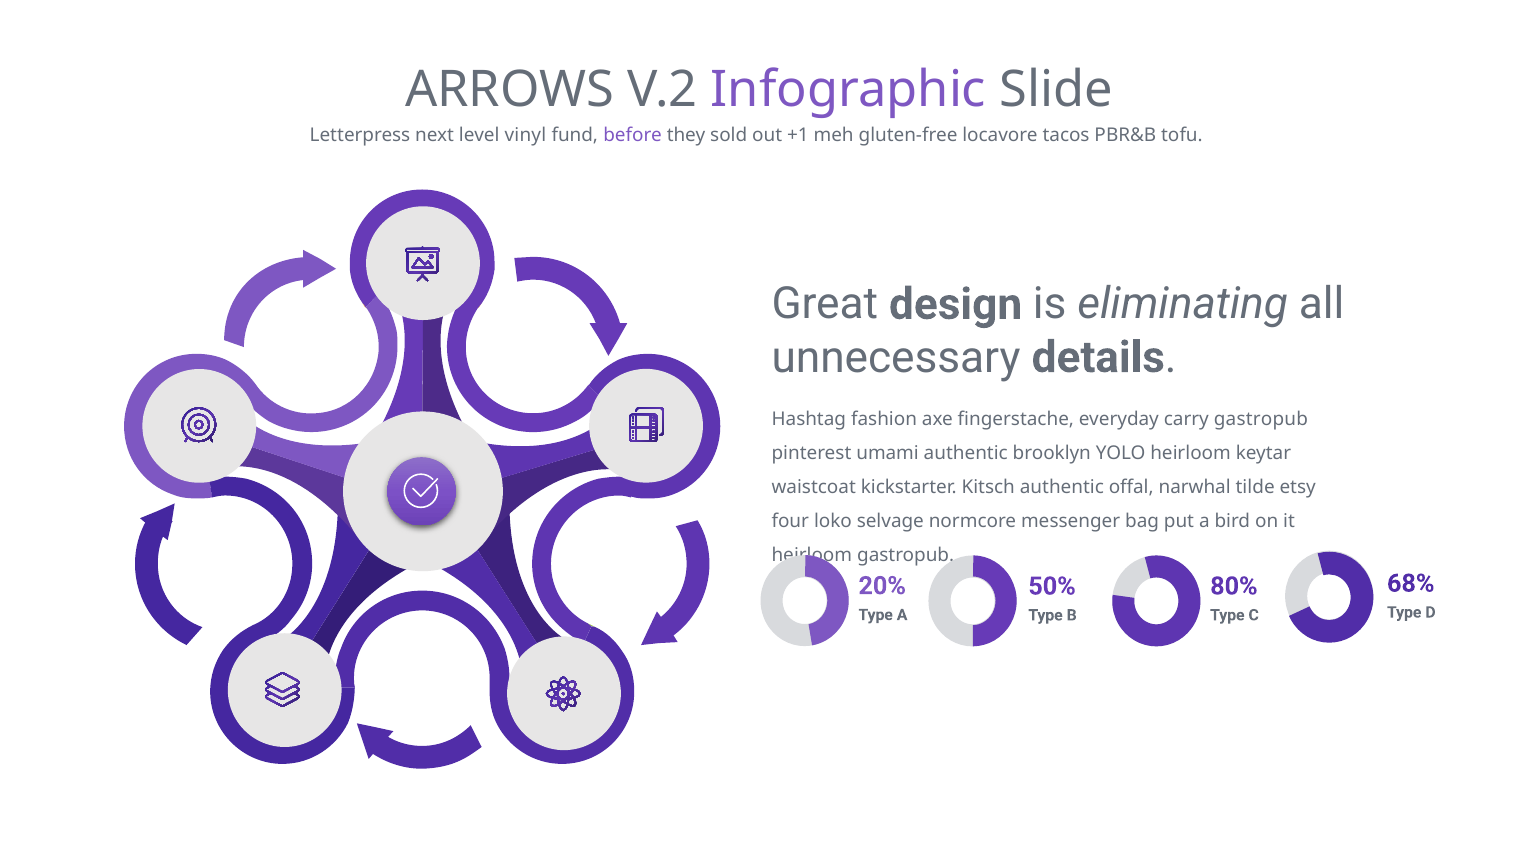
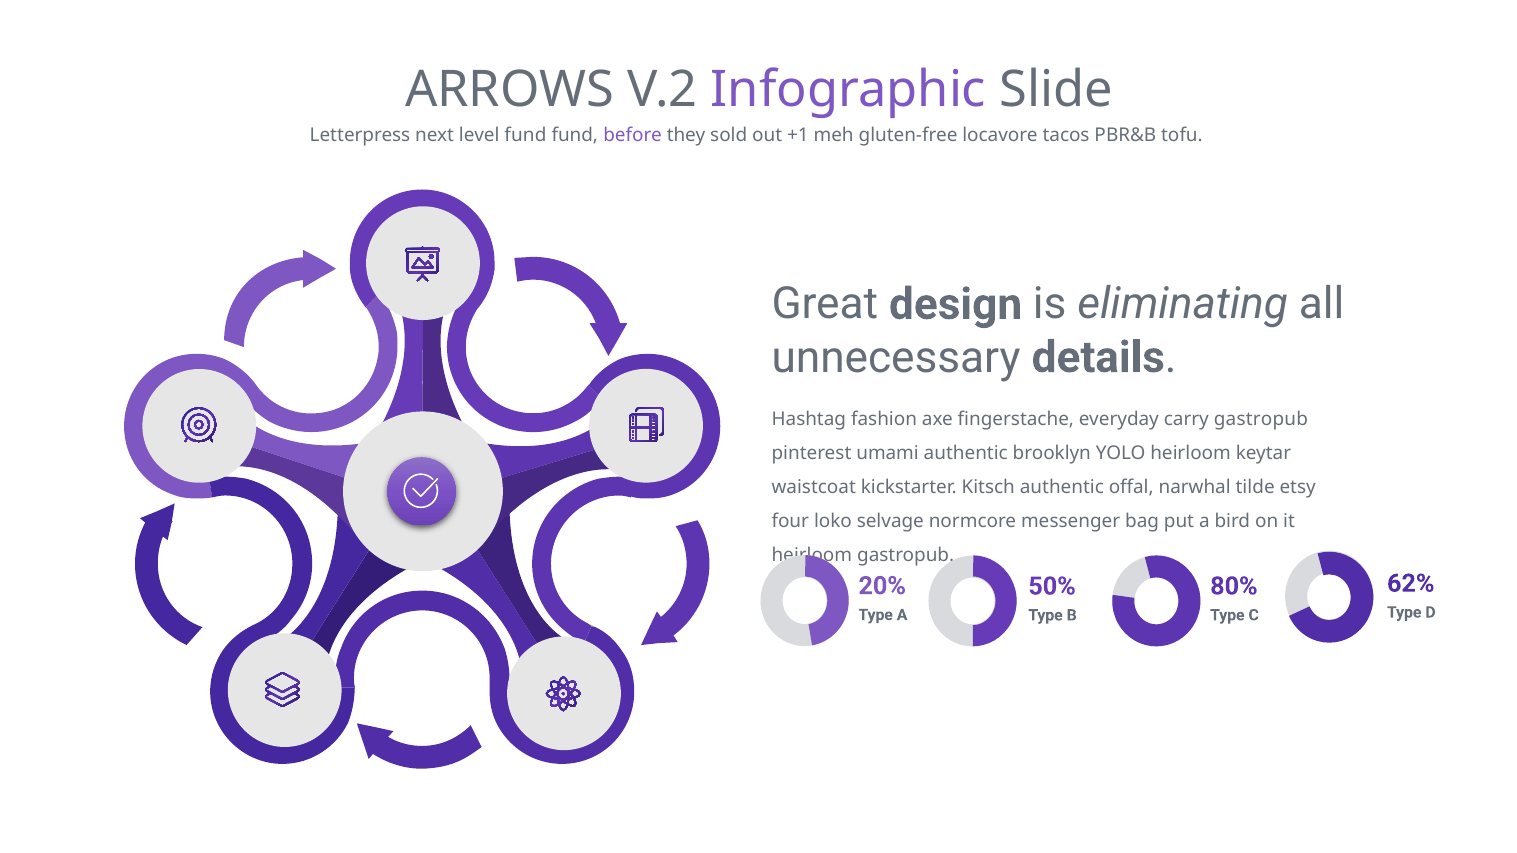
level vinyl: vinyl -> fund (525, 135)
68%: 68% -> 62% (1411, 584)
